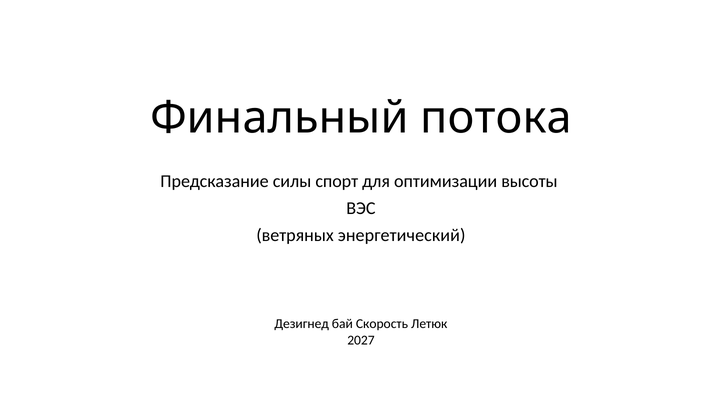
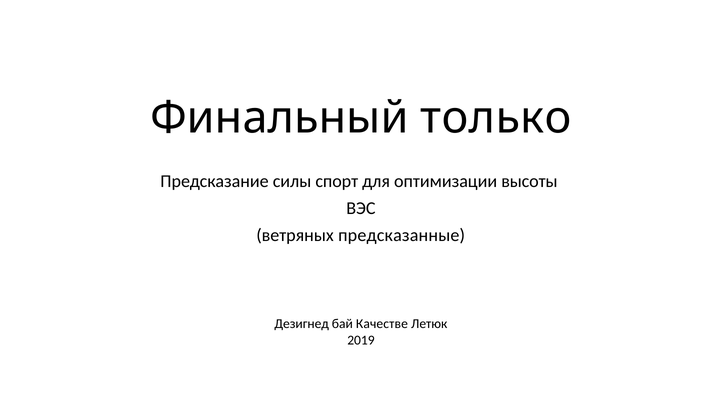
потока: потока -> только (496, 118)
энергетический: энергетический -> предсказанные (402, 235)
Скорость: Скорость -> Качестве (382, 324)
2027: 2027 -> 2019 (361, 340)
